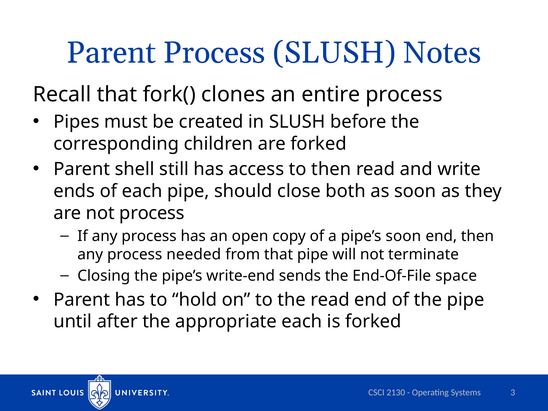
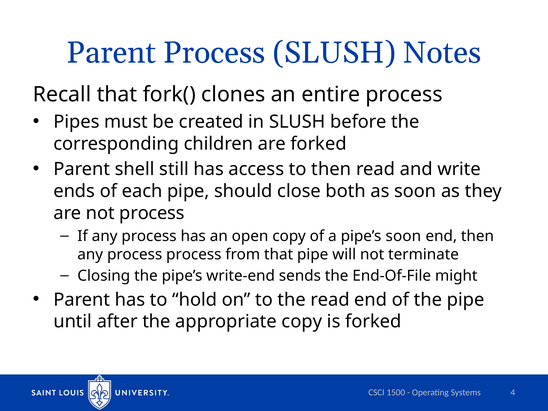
process needed: needed -> process (194, 254)
space: space -> might (456, 276)
appropriate each: each -> copy (302, 322)
2130: 2130 -> 1500 (396, 392)
3: 3 -> 4 (513, 392)
